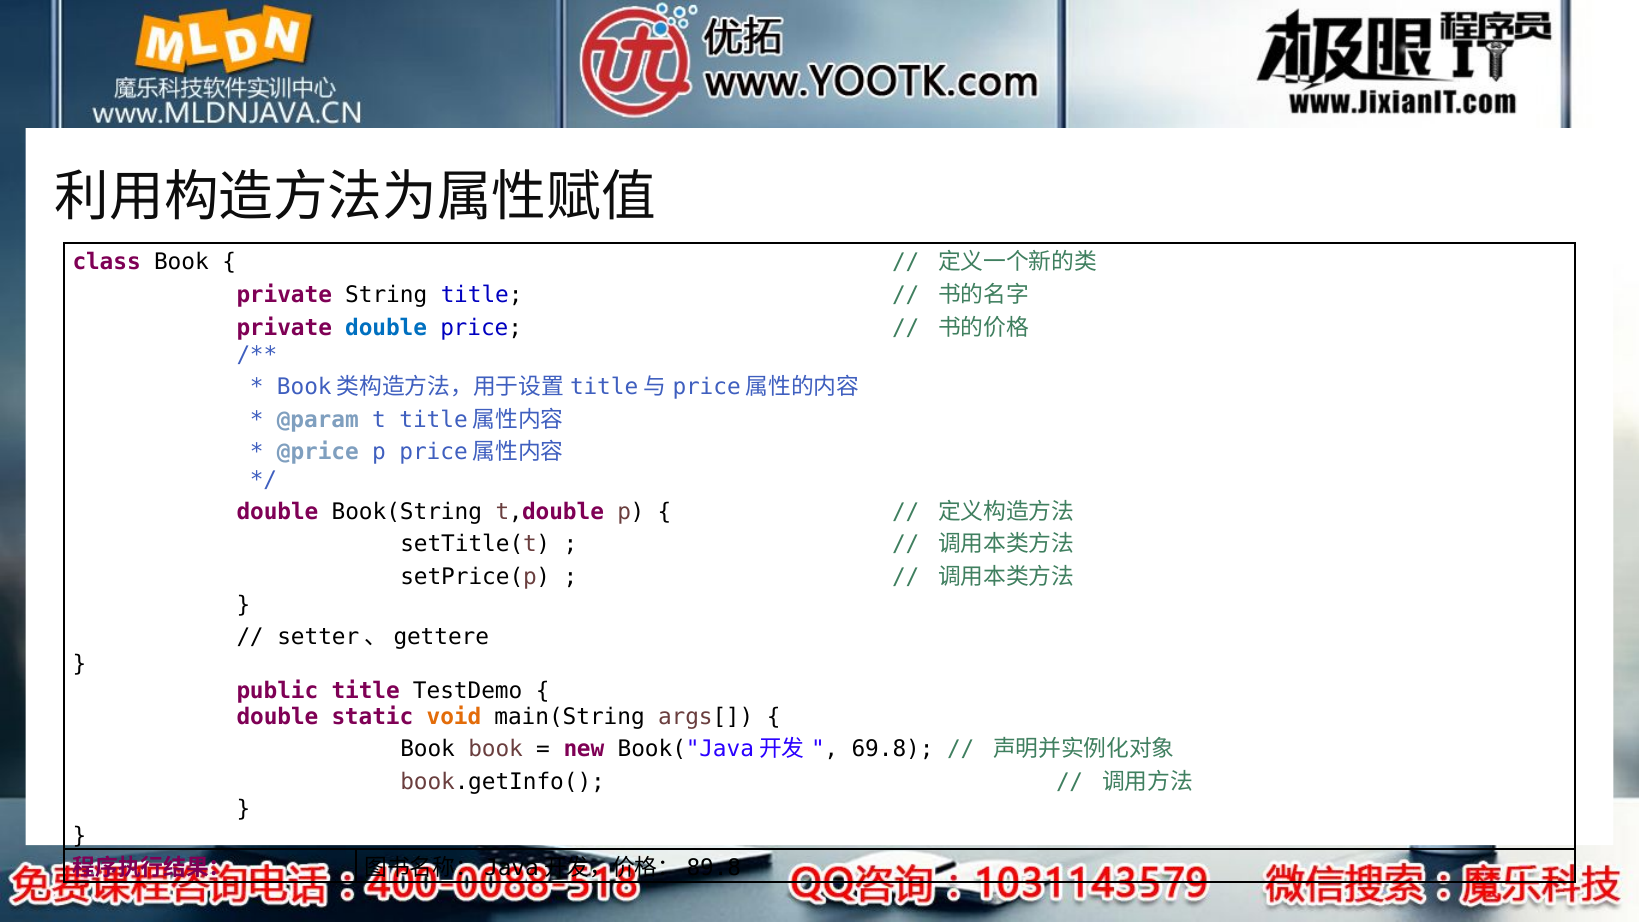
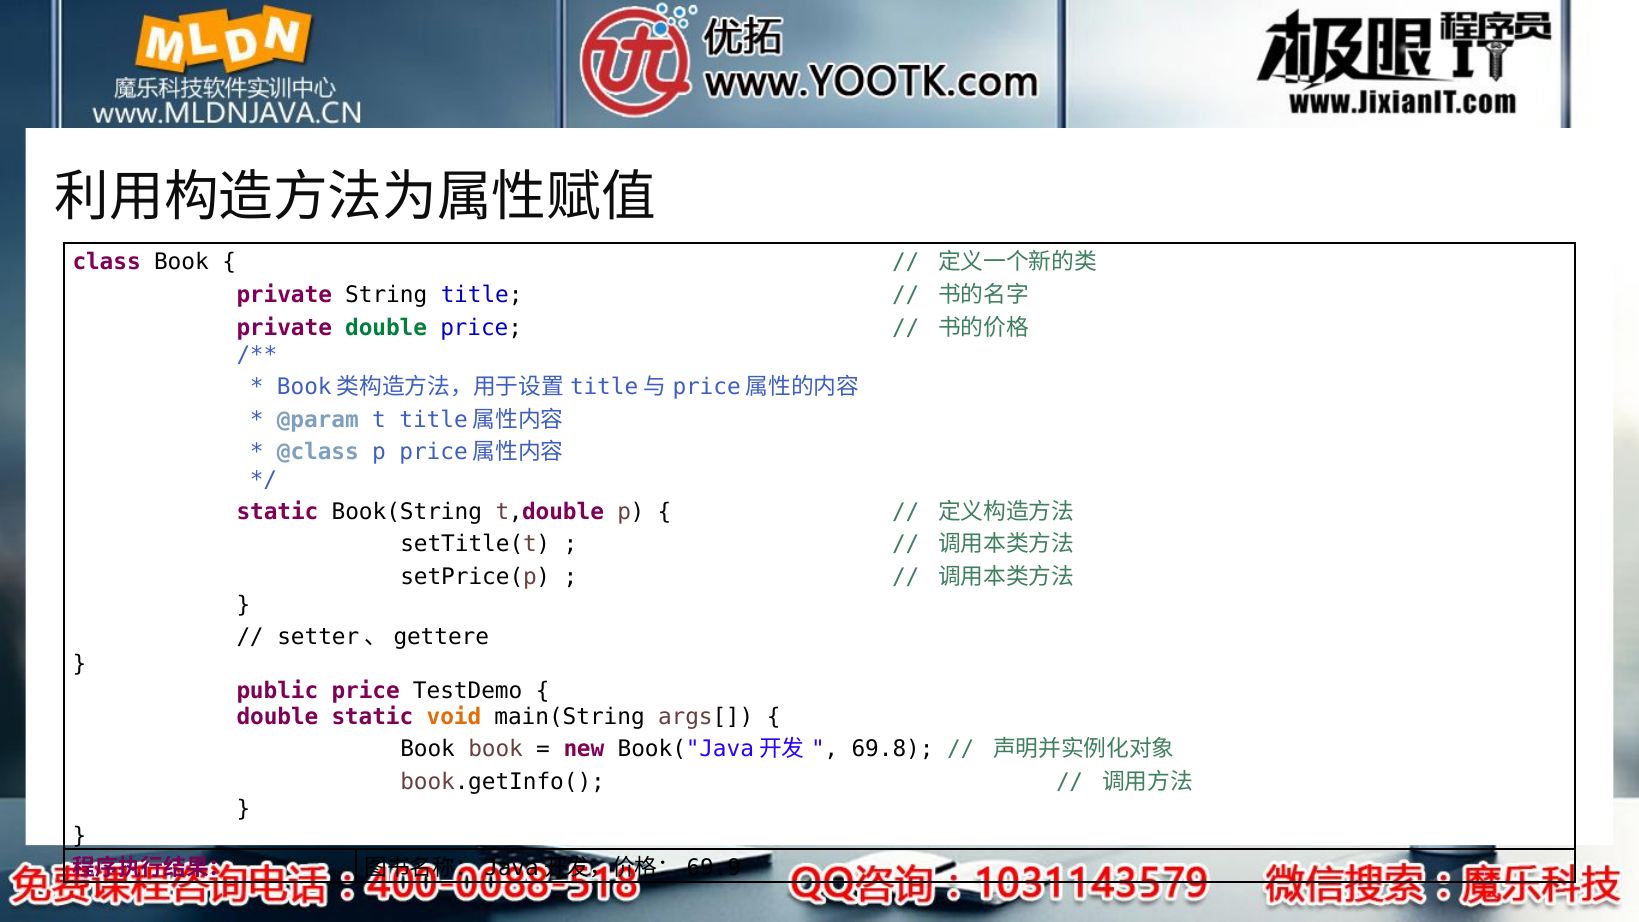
double colour: blue -> green (386, 328)
@price: @price -> @class (318, 452)
double: double -> static (277, 512)
public title: title -> price (366, 691)
89.8: 89.8 -> 69.9 (714, 868)
